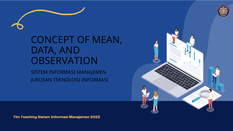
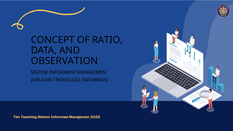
MEAN: MEAN -> RATIO (107, 40)
